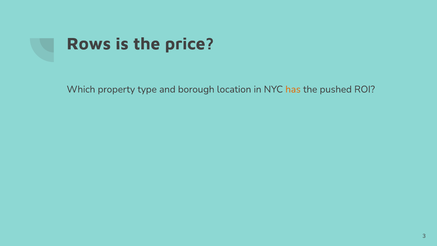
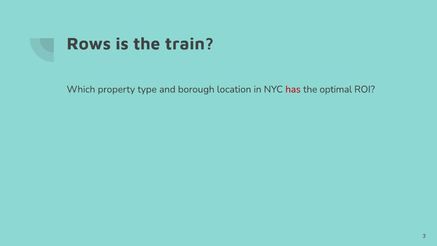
price: price -> train (189, 44)
has colour: orange -> red (293, 89)
pushed: pushed -> optimal (336, 89)
